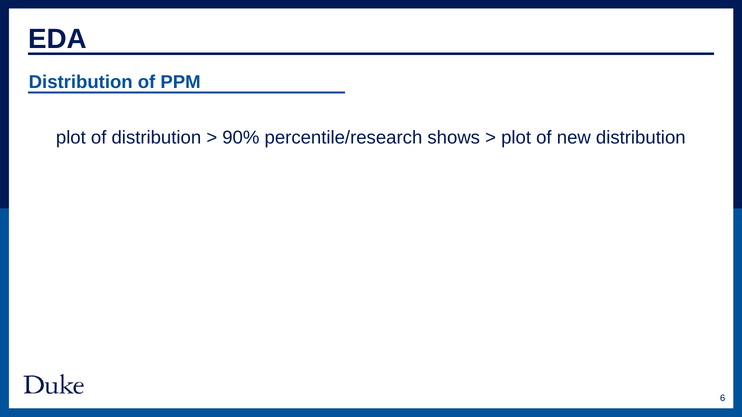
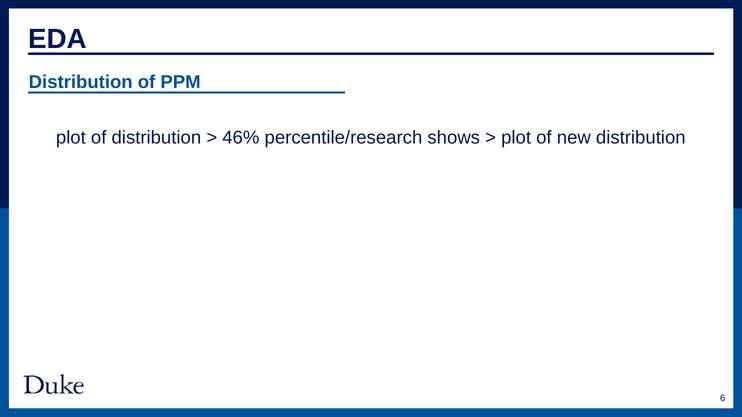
90%: 90% -> 46% (241, 138)
